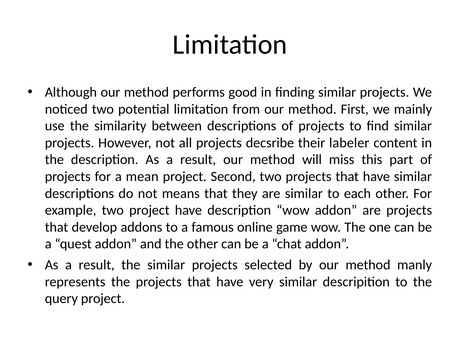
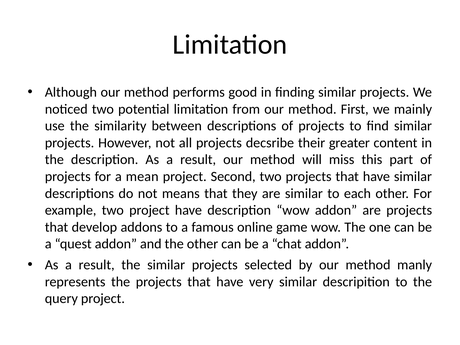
labeler: labeler -> greater (349, 143)
